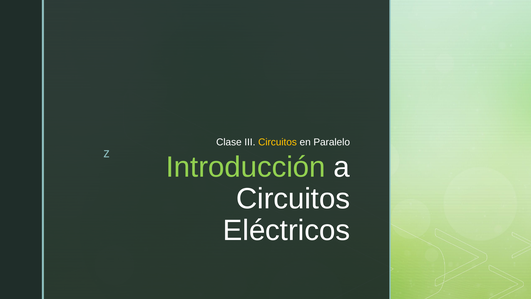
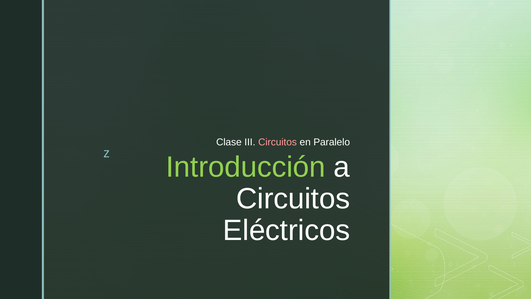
Circuitos colour: yellow -> pink (278, 142)
